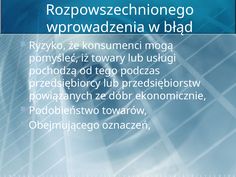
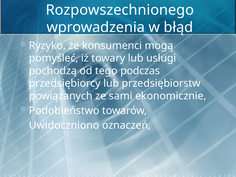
dóbr: dóbr -> sami (121, 96)
Obejmującego: Obejmującego -> Uwidoczniono (64, 125)
